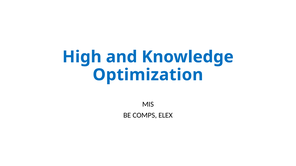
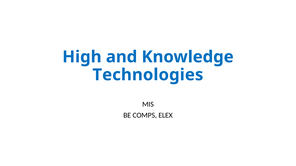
Optimization: Optimization -> Technologies (148, 75)
